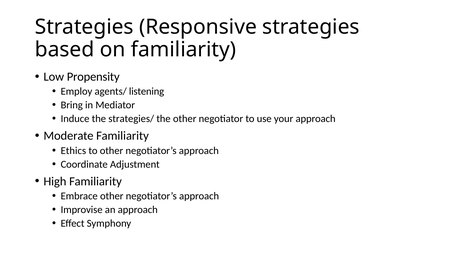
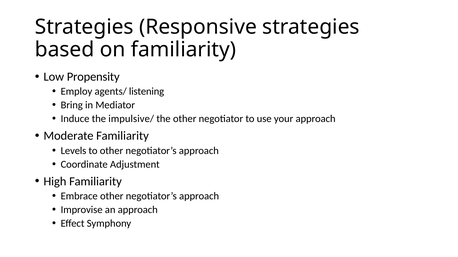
strategies/: strategies/ -> impulsive/ (131, 119)
Ethics: Ethics -> Levels (73, 151)
